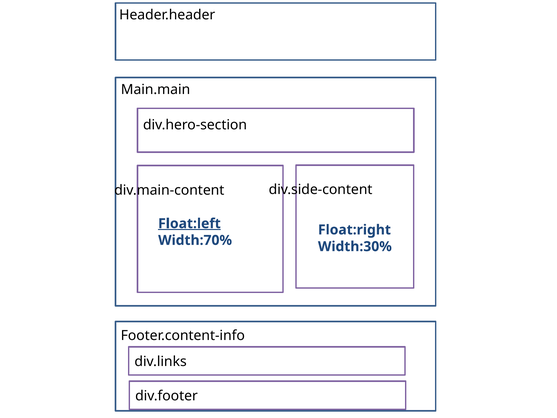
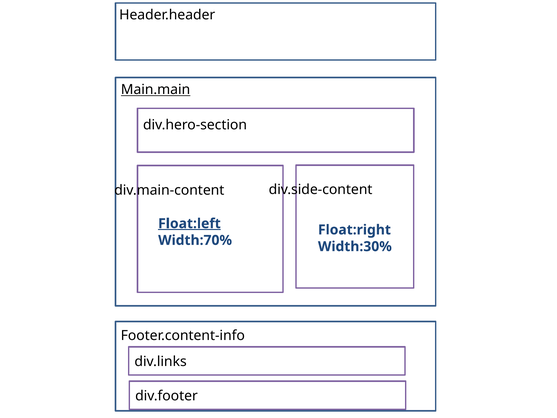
Main.main underline: none -> present (156, 90)
